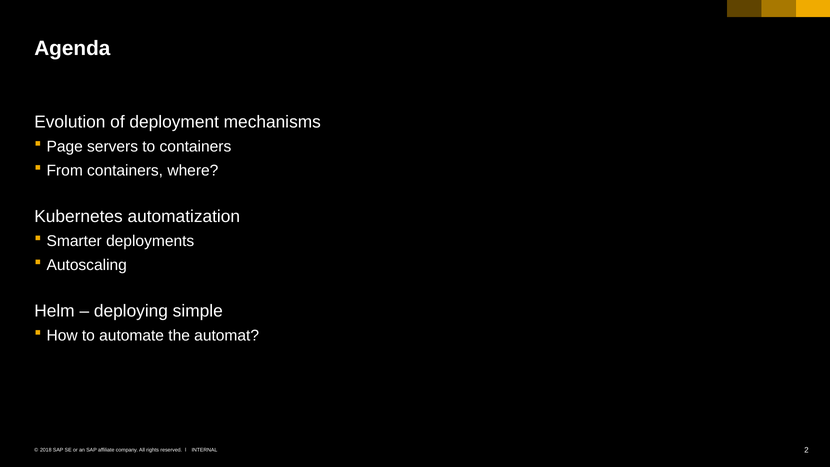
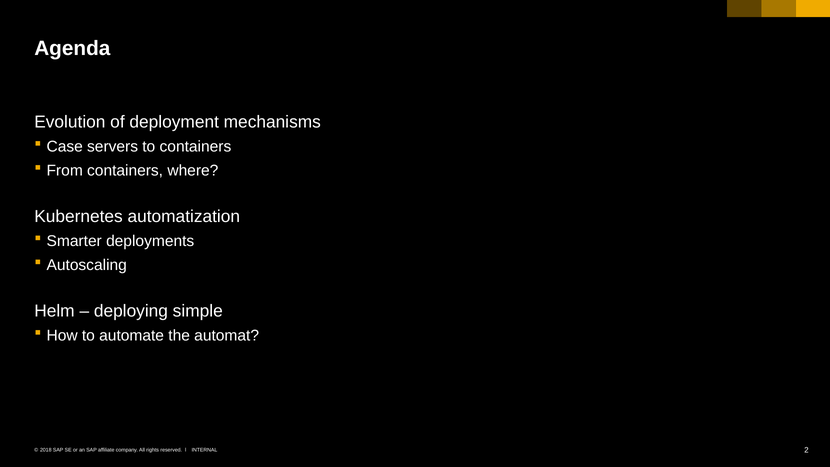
Page: Page -> Case (65, 147)
